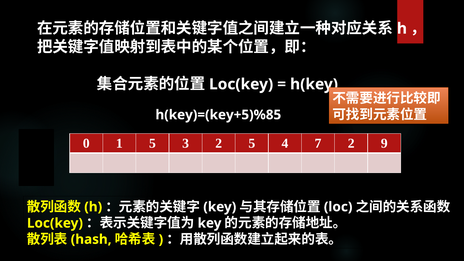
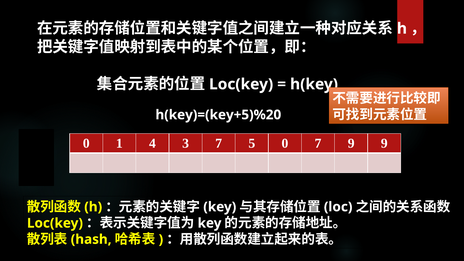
h(key)=(key+5)%85: h(key)=(key+5)%85 -> h(key)=(key+5)%20 (218, 115)
1 5: 5 -> 4 (152, 143)
3 2: 2 -> 7 (219, 143)
5 4: 4 -> 0 (285, 143)
7 2: 2 -> 9 (351, 143)
